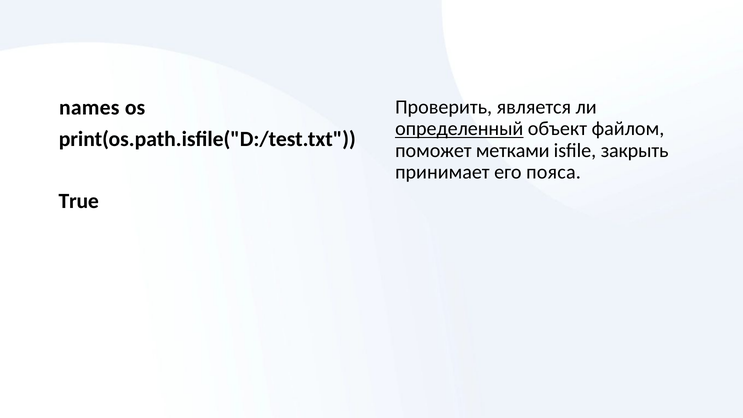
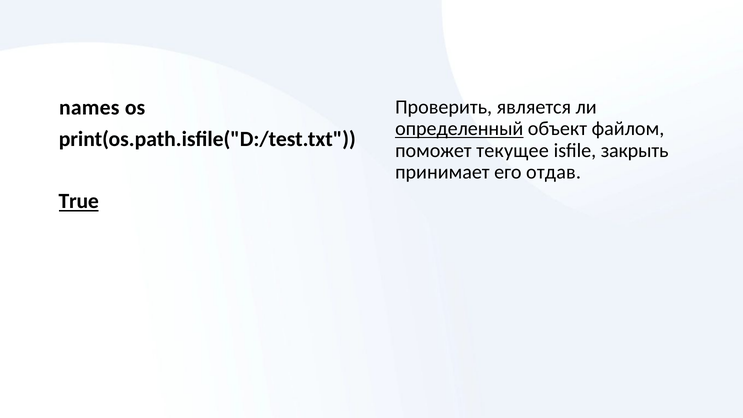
метками: метками -> текущее (513, 150)
пояса: пояса -> отдав (554, 172)
True underline: none -> present (79, 201)
